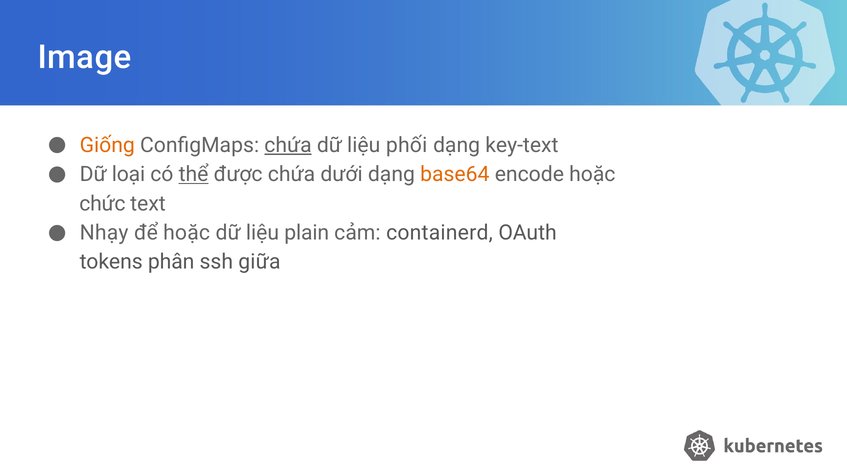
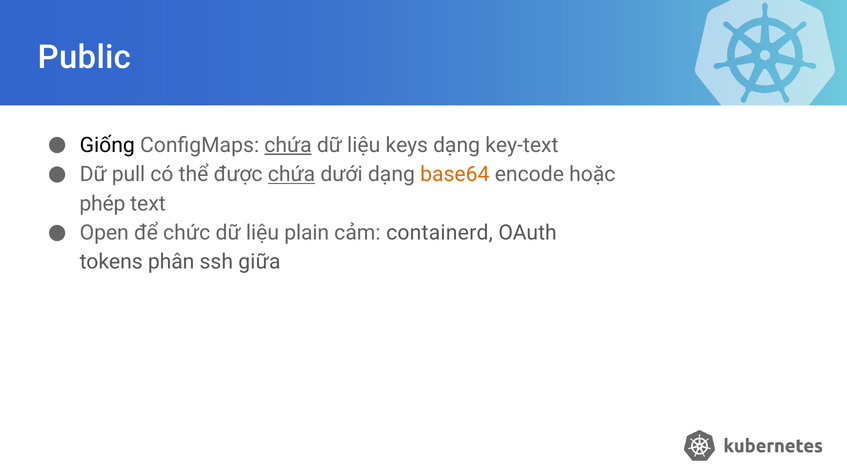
Image: Image -> Public (84, 58)
Giống colour: orange -> black (107, 145)
phối: phối -> keys (407, 145)
loại: loại -> pull (129, 175)
thể underline: present -> none (194, 175)
chứa underline: none -> present (292, 175)
chức: chức -> phép (102, 204)
Nhạy: Nhạy -> Open (104, 233)
để hoặc: hoặc -> chức (187, 233)
